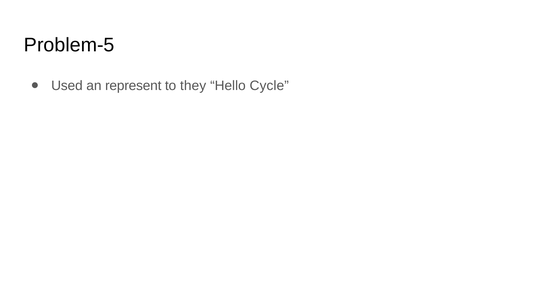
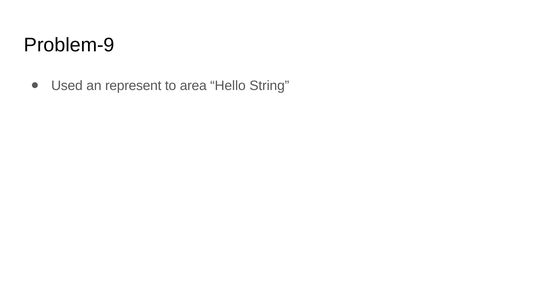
Problem-5: Problem-5 -> Problem-9 (69, 45)
they: they -> area (193, 86)
Cycle: Cycle -> String (269, 86)
